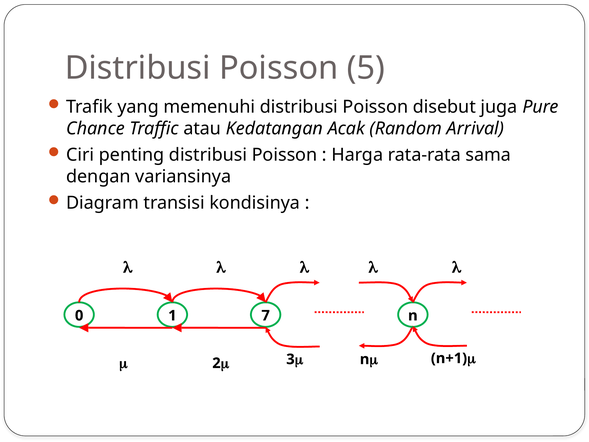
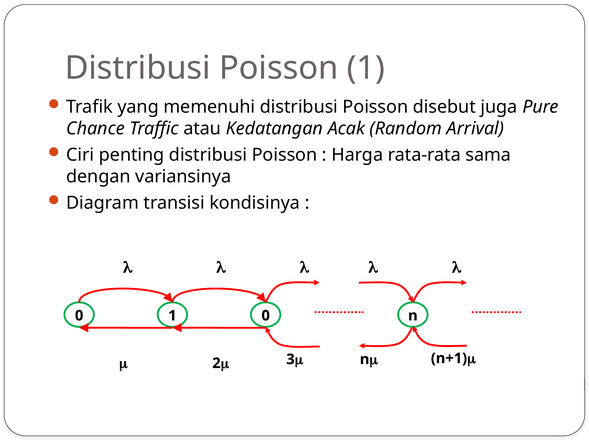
Poisson 5: 5 -> 1 (366, 68)
7: 7 -> 0 (266, 315)
